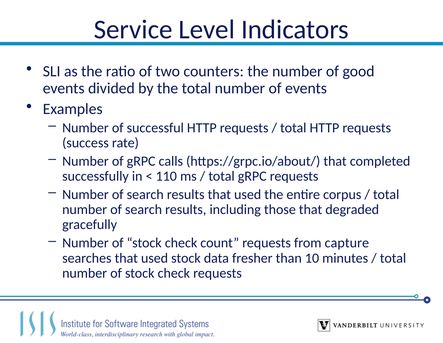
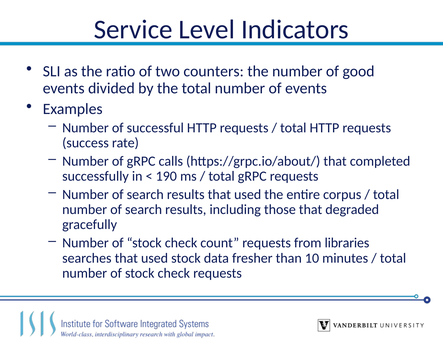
110: 110 -> 190 (166, 176)
capture: capture -> libraries (347, 242)
